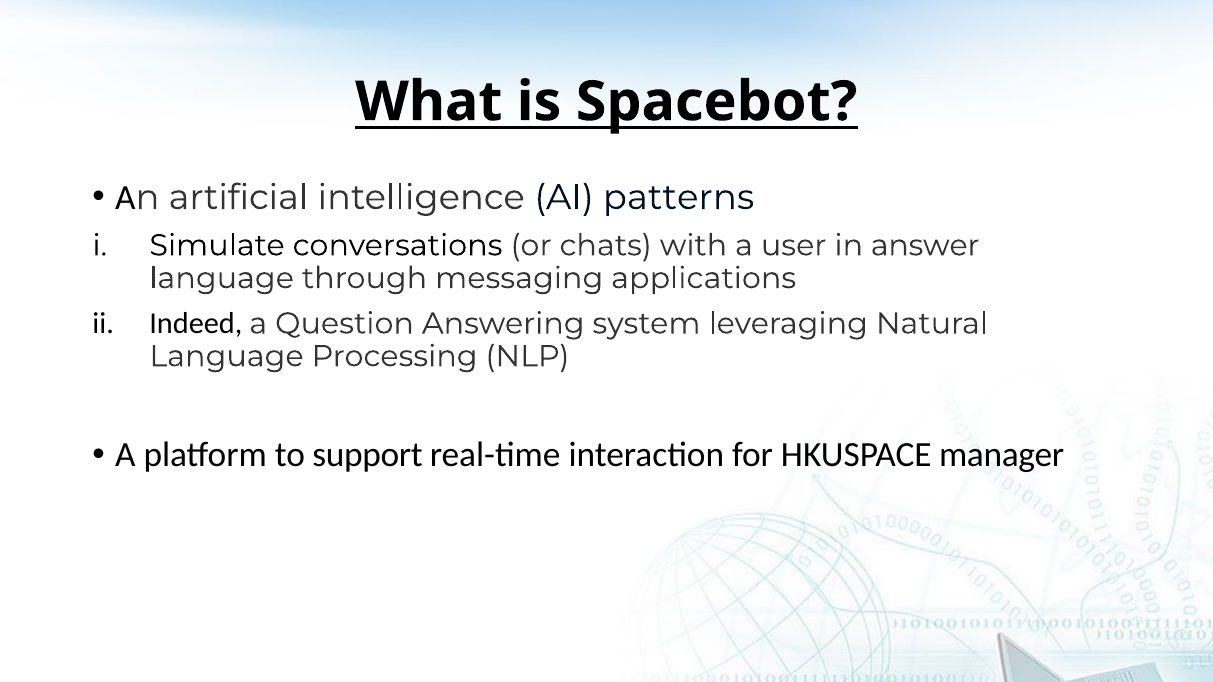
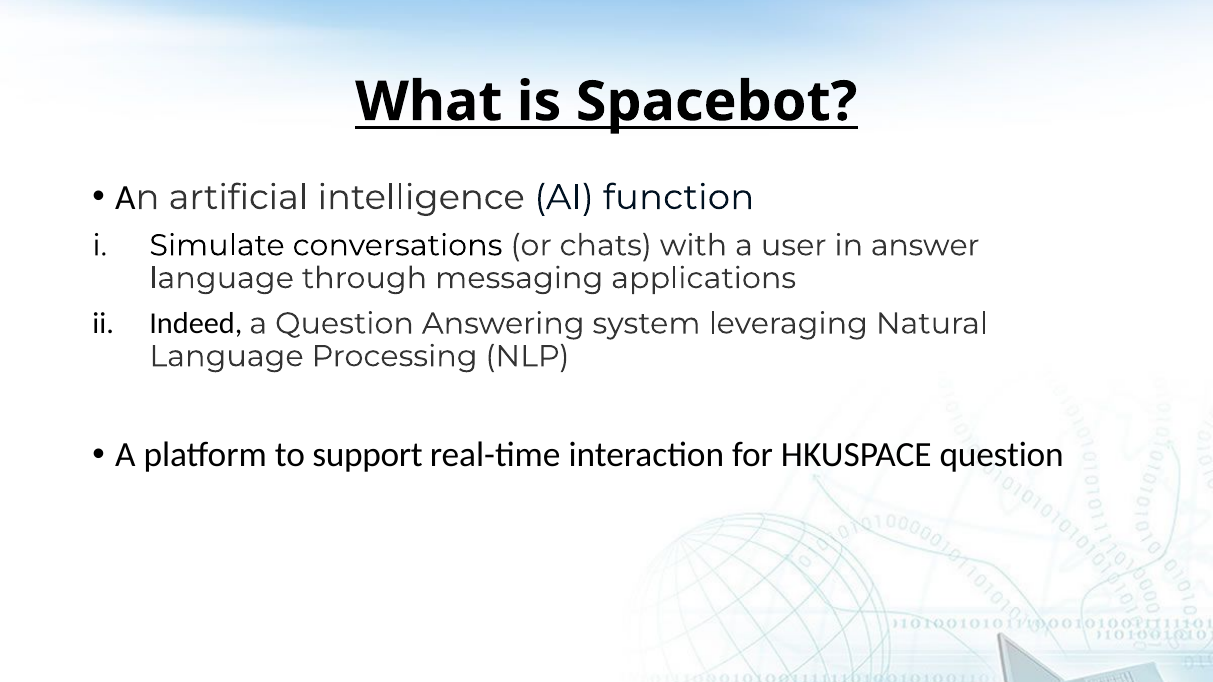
patterns: patterns -> function (678, 197)
HKUSPACE manager: manager -> question (1002, 455)
